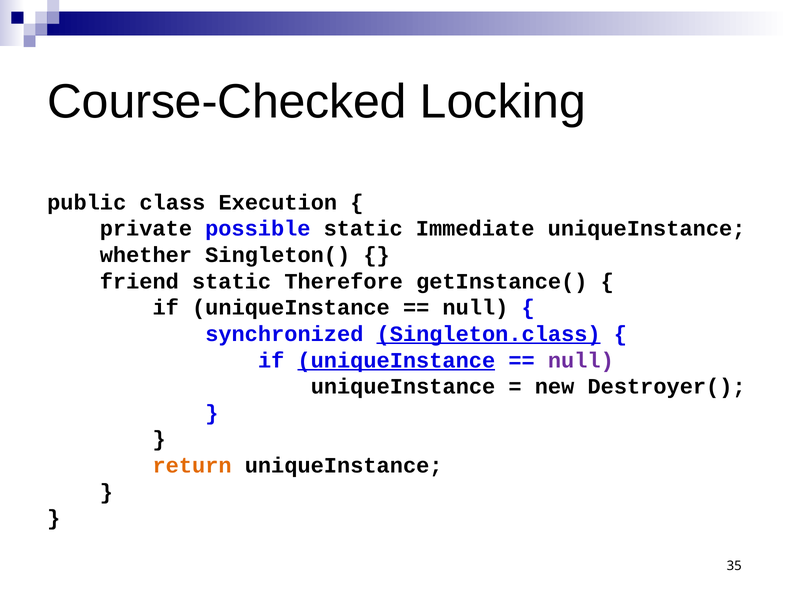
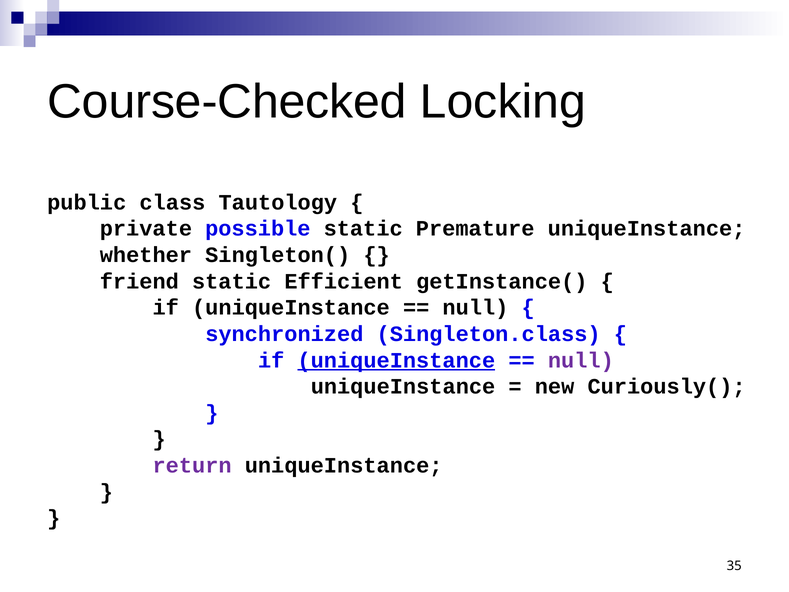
Execution: Execution -> Tautology (278, 202)
Immediate: Immediate -> Premature (475, 229)
Therefore: Therefore -> Efficient (344, 281)
Singleton.class underline: present -> none (489, 334)
Destroyer(: Destroyer( -> Curiously( (667, 386)
return colour: orange -> purple (192, 465)
